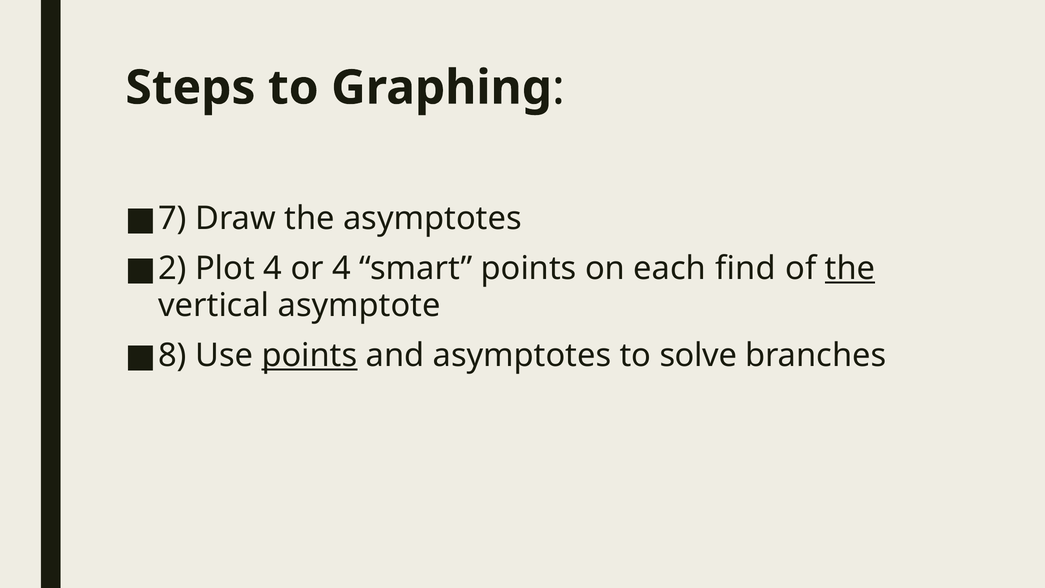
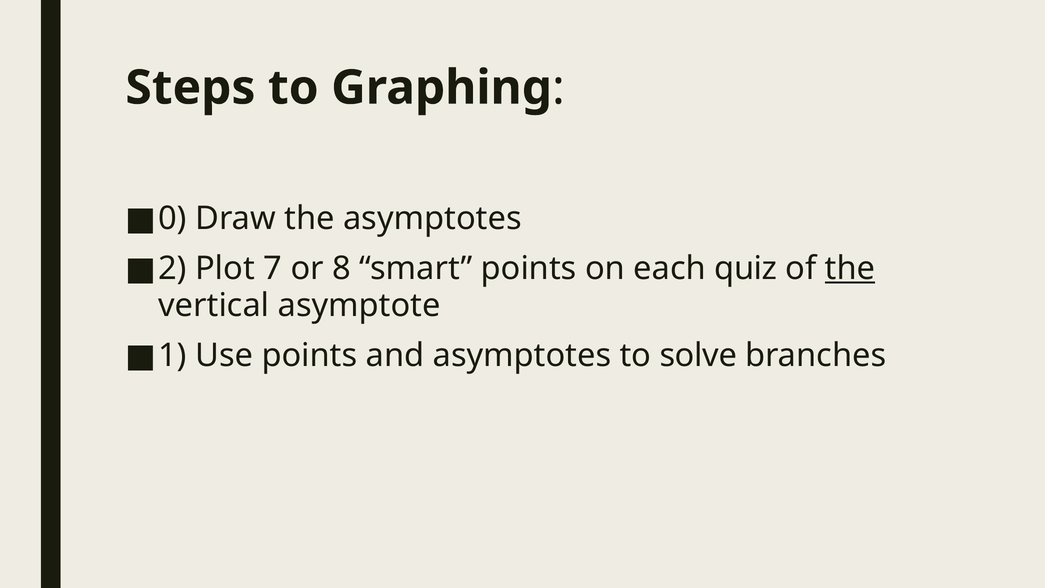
7: 7 -> 0 (173, 219)
Plot 4: 4 -> 7 (273, 268)
or 4: 4 -> 8 (342, 268)
find: find -> quiz (746, 268)
8: 8 -> 1 (173, 355)
points underline: present -> none (309, 355)
